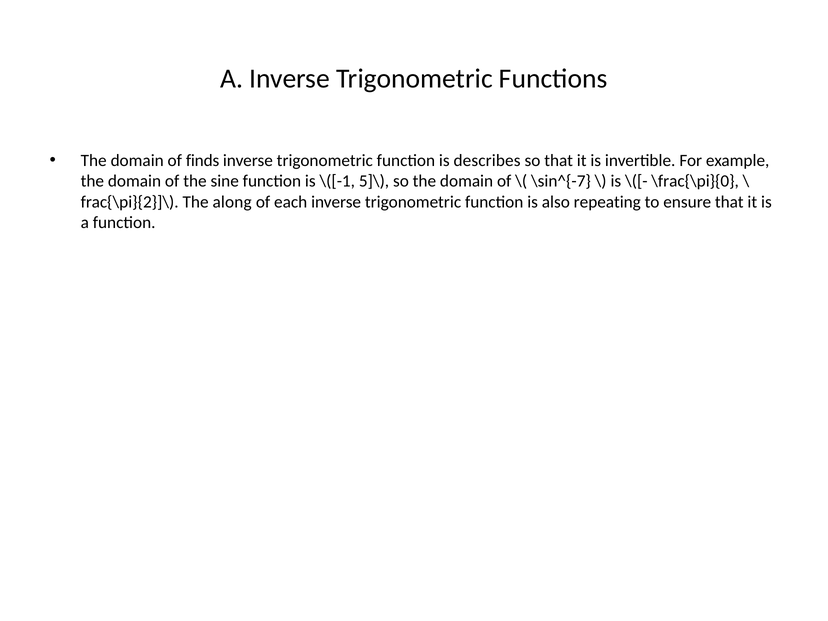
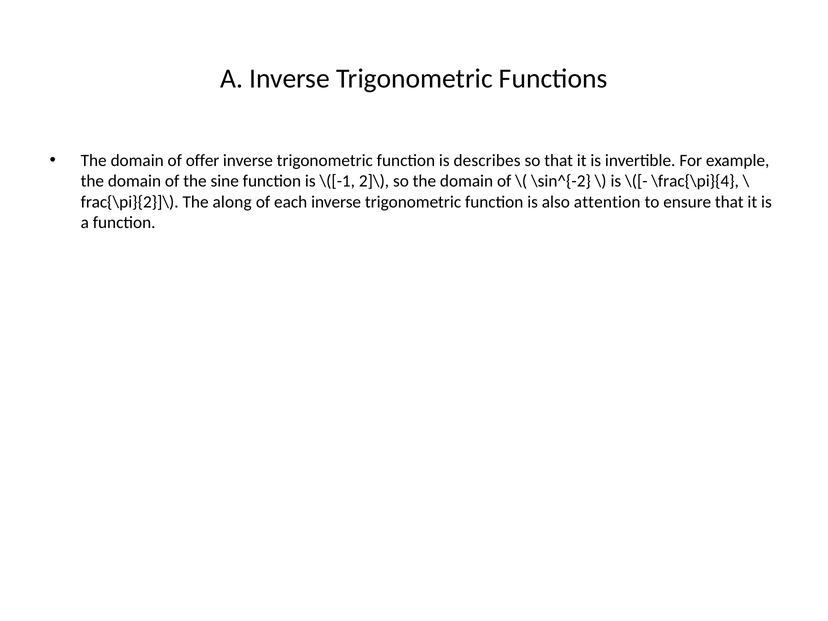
finds: finds -> offer (203, 161)
5]\: 5]\ -> 2]\ (374, 181)
\sin^{-7: \sin^{-7 -> \sin^{-2 (561, 181)
\frac{\pi}{0: \frac{\pi}{0 -> \frac{\pi}{4 (695, 181)
repeating: repeating -> attention (607, 202)
